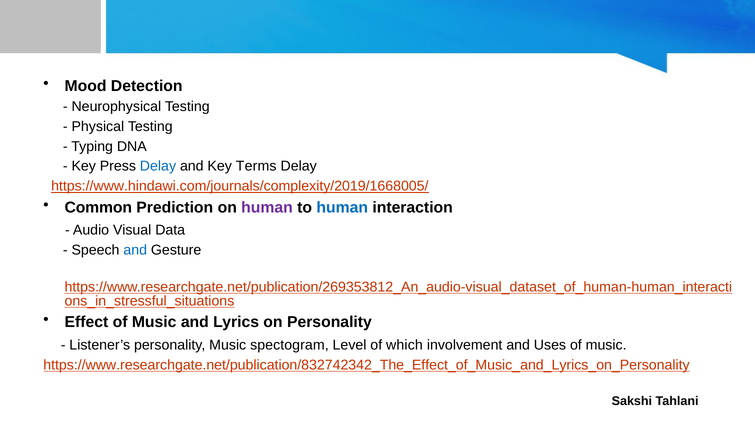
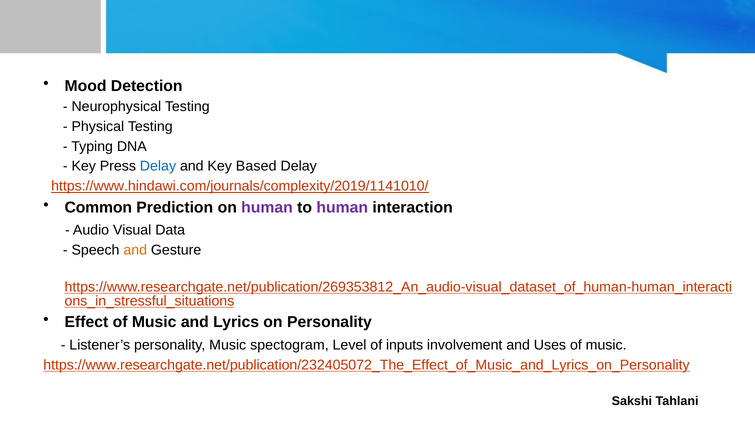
Terms: Terms -> Based (256, 166)
https://www.hindawi.com/journals/complexity/2019/1668005/: https://www.hindawi.com/journals/complexity/2019/1668005/ -> https://www.hindawi.com/journals/complexity/2019/1141010/ (240, 186)
human colour: blue -> purple (342, 207)
and colour: blue -> orange (135, 250)
which: which -> inputs (405, 345)
https://www.researchgate.net/publication/832742342_The_Effect_of_Music_and_Lyrics_on_Personality: https://www.researchgate.net/publication/832742342_The_Effect_of_Music_and_Lyrics_on_Personality -> https://www.researchgate.net/publication/232405072_The_Effect_of_Music_and_Lyrics_on_Personality (366, 365)
